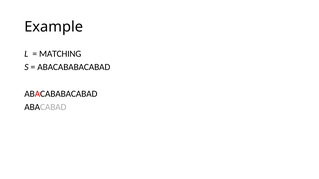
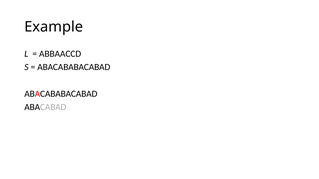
MATCHING: MATCHING -> ABBAACCD (60, 54)
